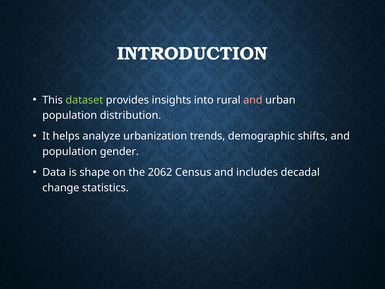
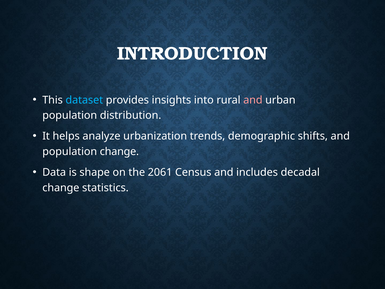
dataset colour: light green -> light blue (84, 100)
population gender: gender -> change (119, 151)
2062: 2062 -> 2061 (160, 172)
